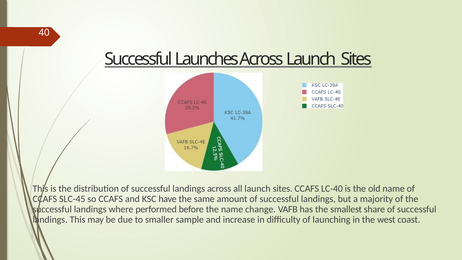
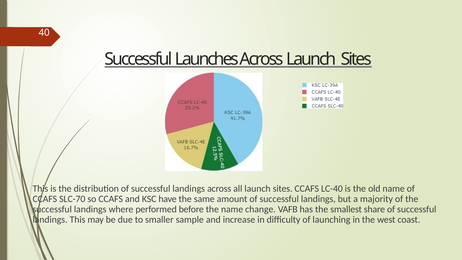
SLC-45: SLC-45 -> SLC-70 (72, 199)
